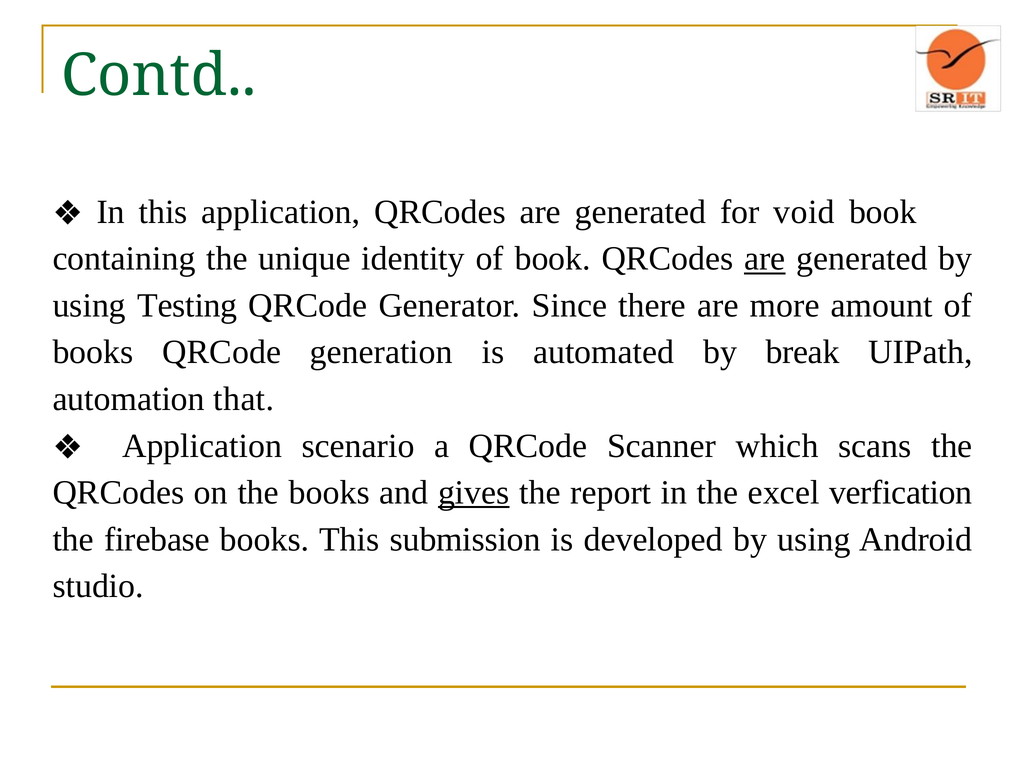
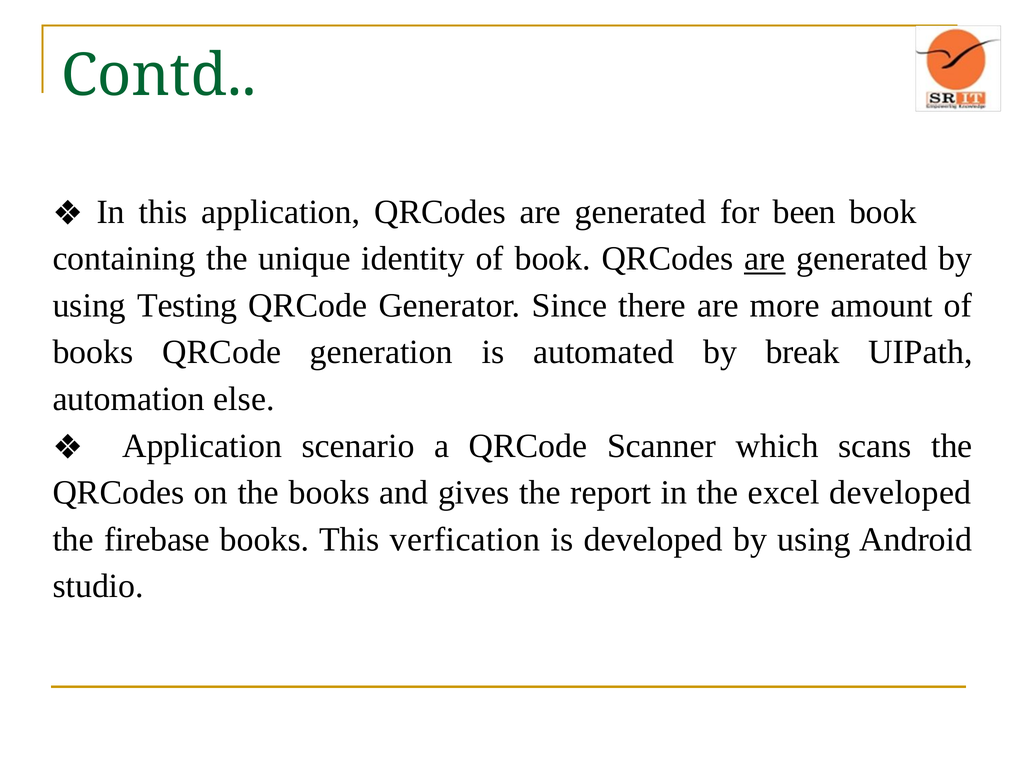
void: void -> been (804, 212)
that: that -> else (244, 399)
gives underline: present -> none (474, 492)
excel verfication: verfication -> developed (900, 492)
submission: submission -> verfication (465, 539)
